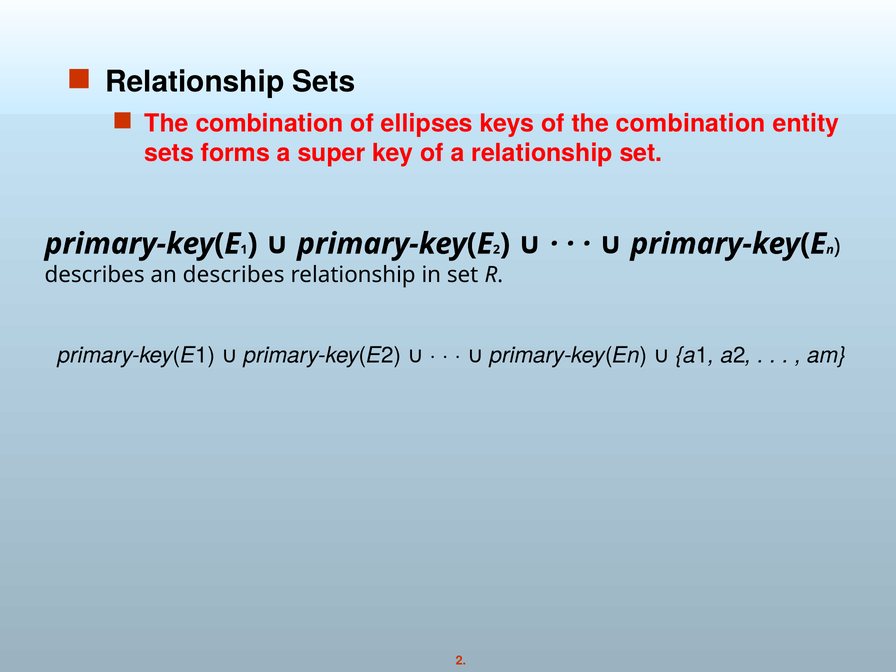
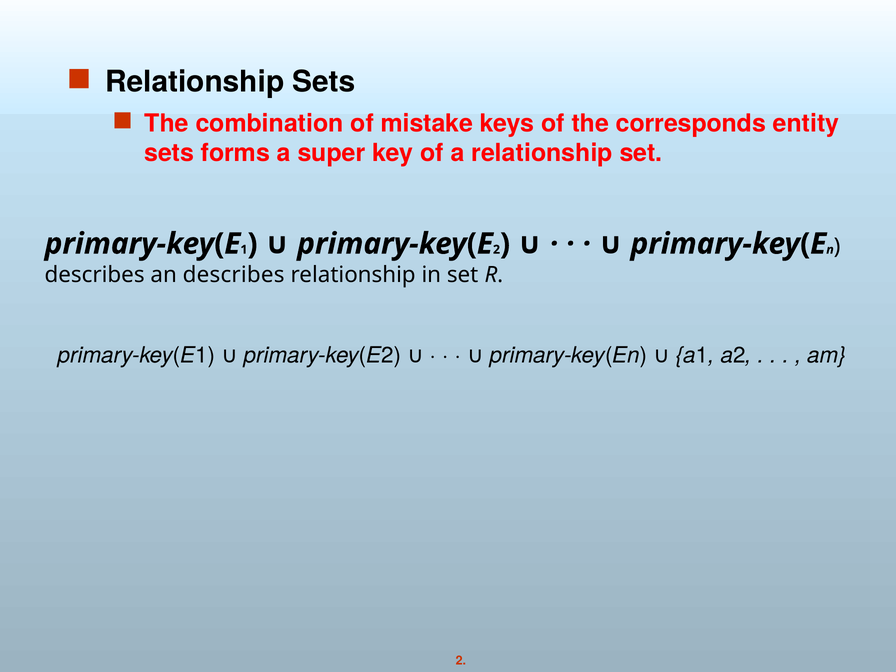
ellipses: ellipses -> mistake (427, 123)
of the combination: combination -> corresponds (691, 123)
